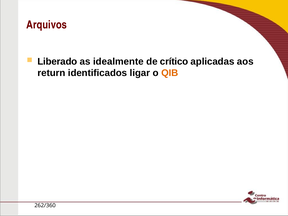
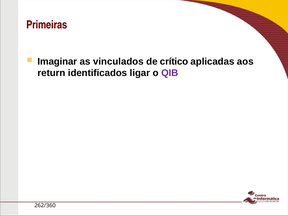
Arquivos: Arquivos -> Primeiras (47, 25)
Liberado: Liberado -> Imaginar (57, 61)
idealmente: idealmente -> vinculados (118, 61)
QIB colour: orange -> purple (170, 73)
